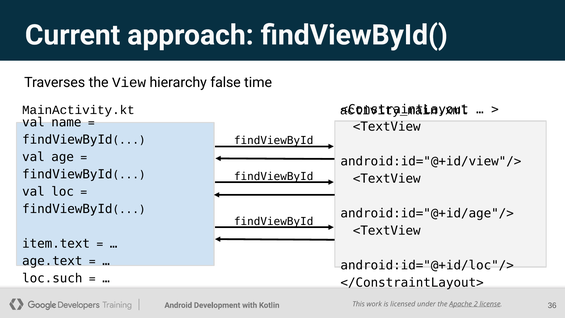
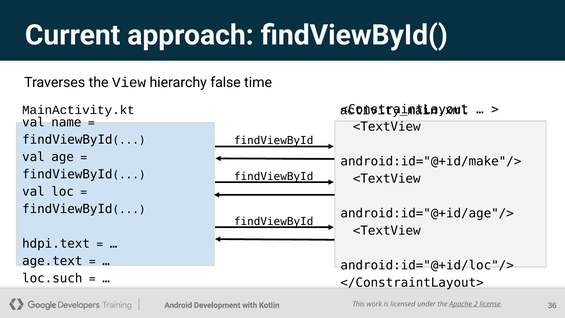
android:id="@+id/view"/>: android:id="@+id/view"/> -> android:id="@+id/make"/> (431, 161)
item.text: item.text -> hdpi.text (56, 244)
